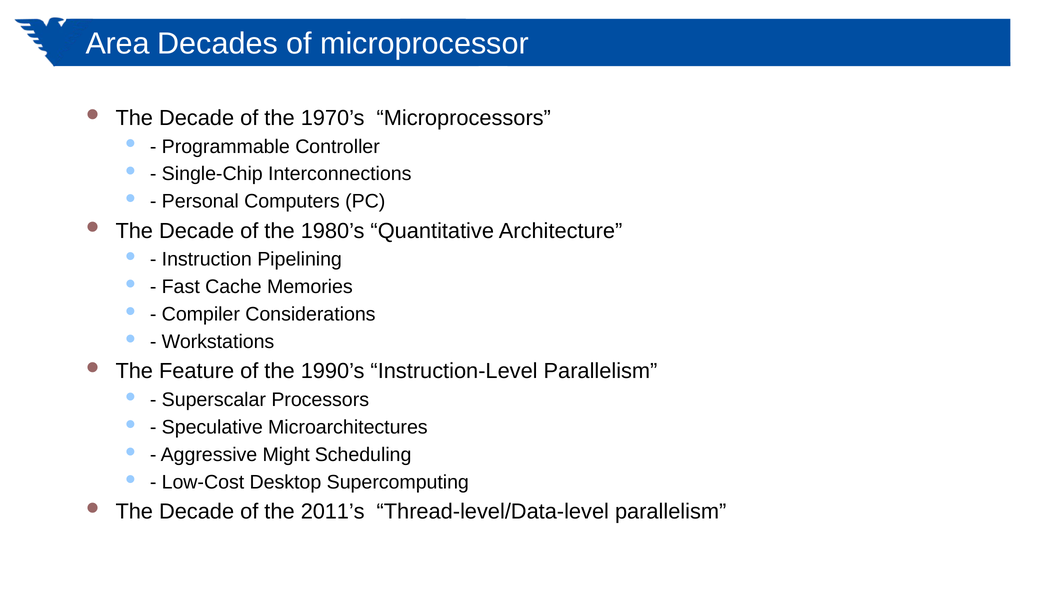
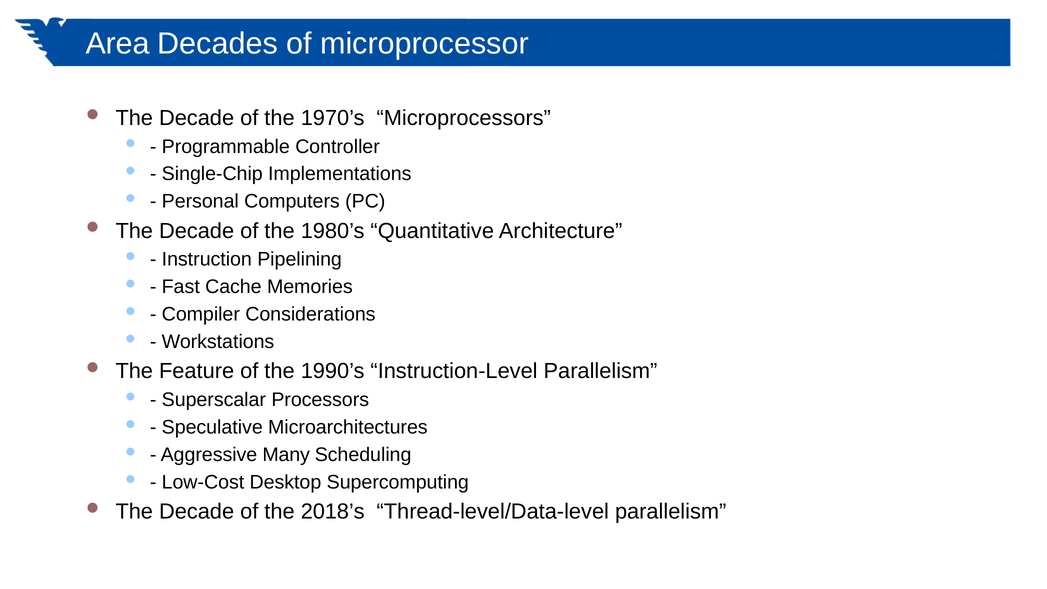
Interconnections: Interconnections -> Implementations (340, 174)
Might: Might -> Many (286, 455)
2011’s: 2011’s -> 2018’s (333, 512)
